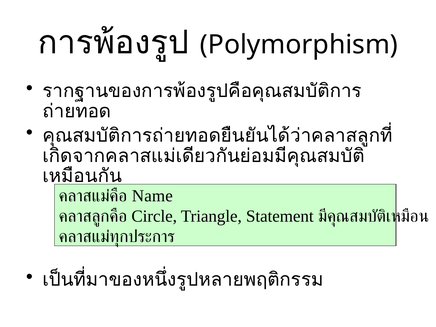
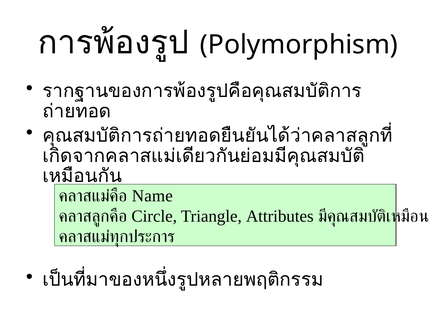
Statement: Statement -> Attributes (280, 216)
